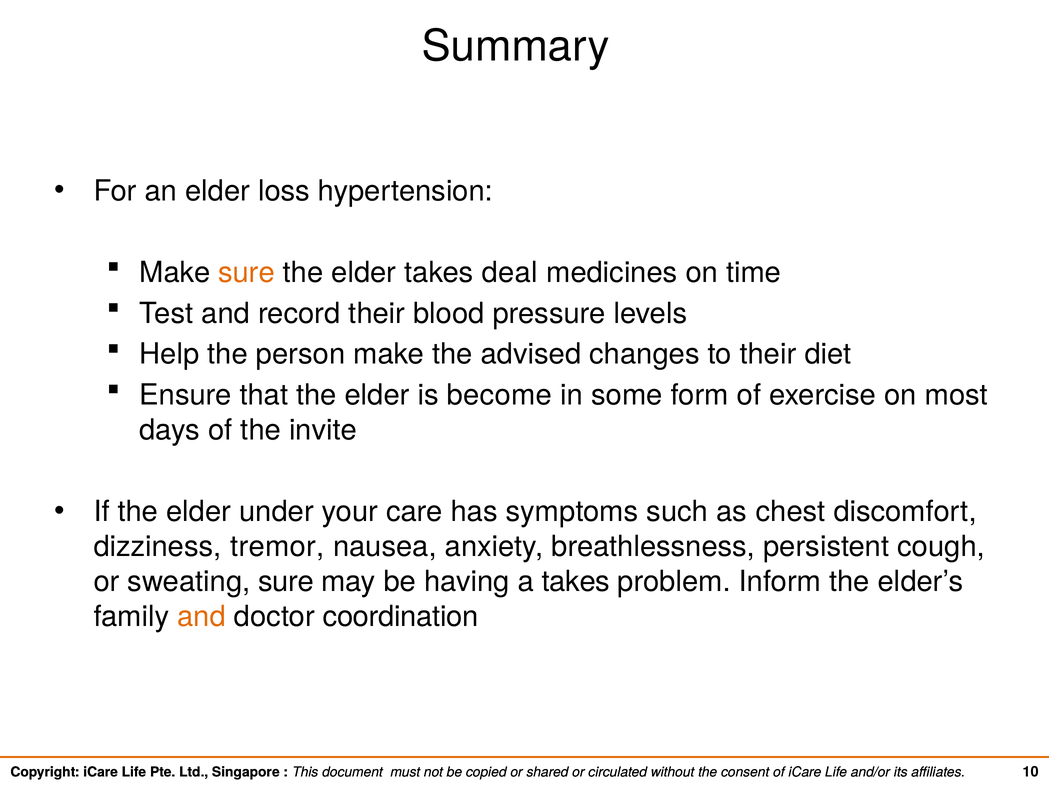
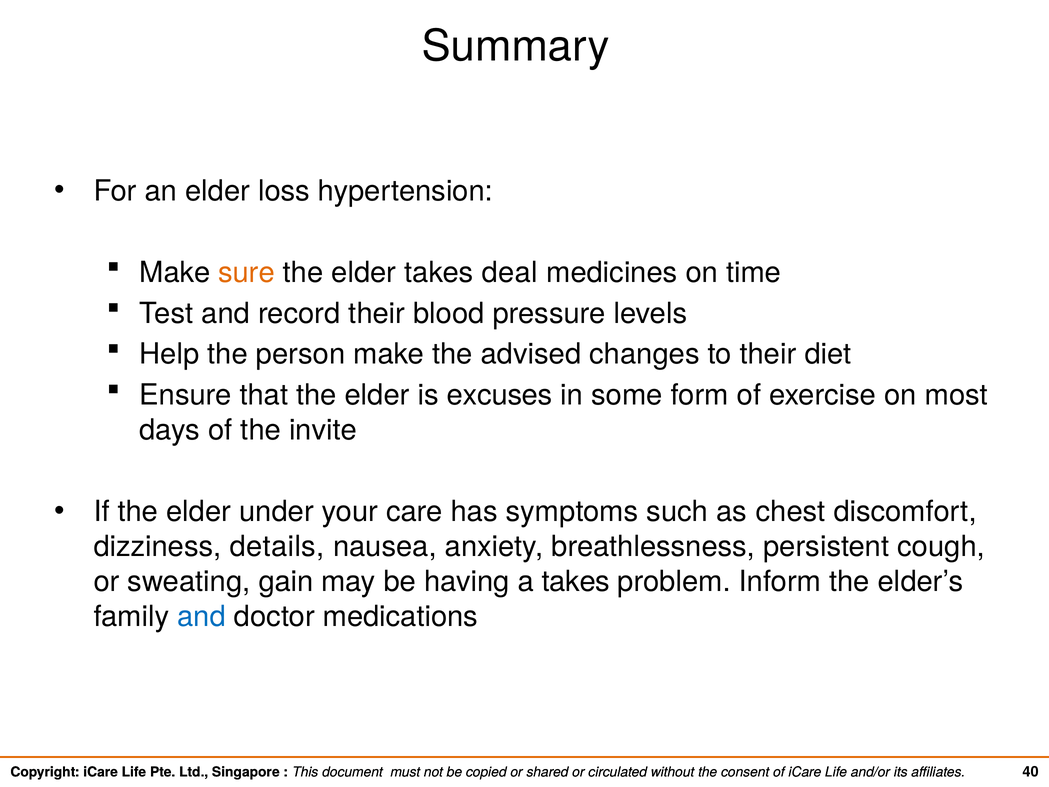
become: become -> excuses (500, 395)
tremor: tremor -> details (277, 546)
sweating sure: sure -> gain (286, 581)
and colour: orange -> blue (202, 616)
coordination: coordination -> medications (400, 616)
10: 10 -> 40 (1031, 772)
